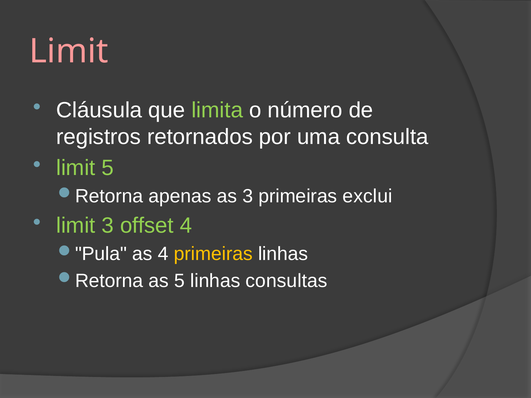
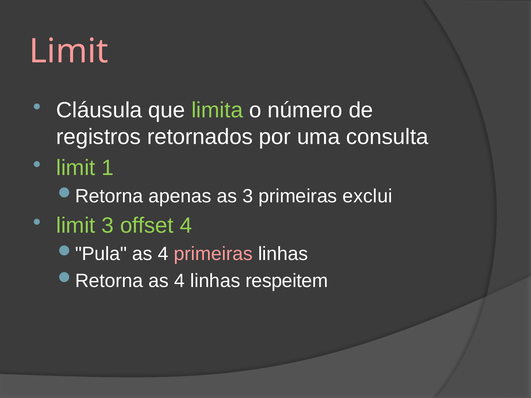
limit 5: 5 -> 1 (108, 168)
primeiras colour: yellow -> pink (213, 254)
5: 5 -> 4 (179, 281)
consultas: consultas -> respeitem (287, 281)
